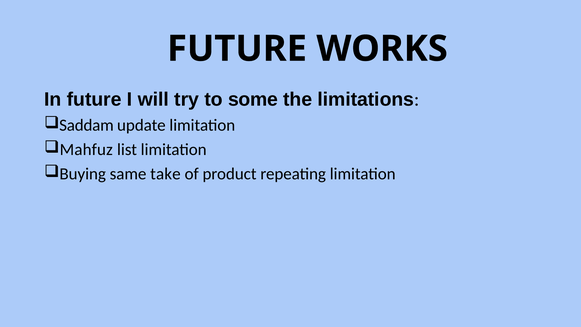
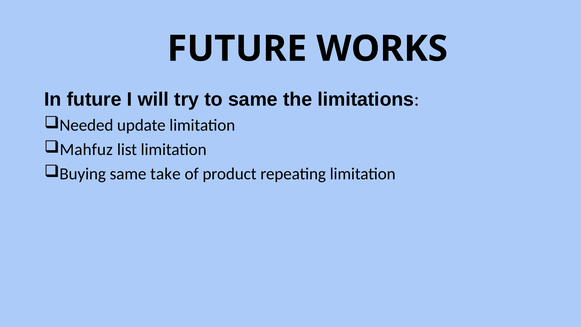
to some: some -> same (253, 100)
Saddam: Saddam -> Needed (86, 125)
